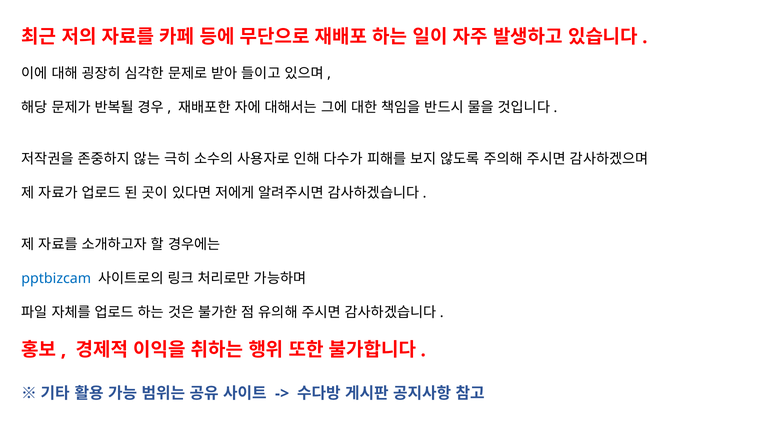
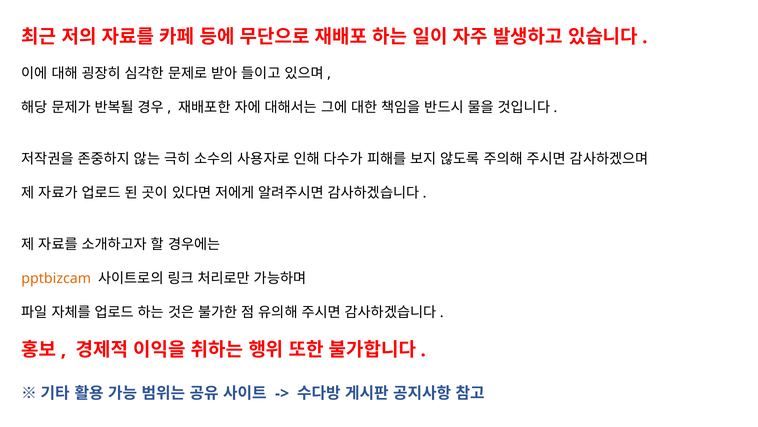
pptbizcam colour: blue -> orange (56, 278)
